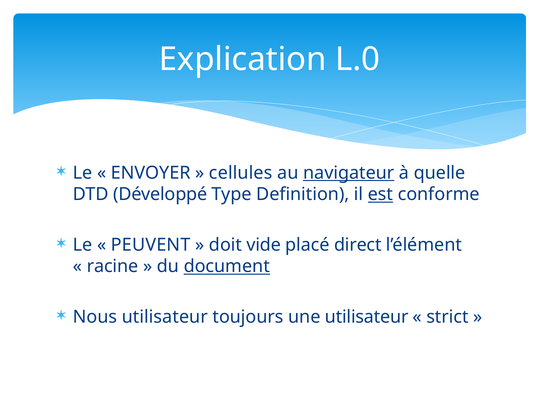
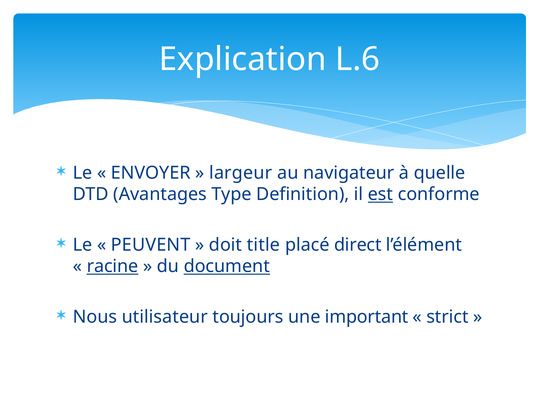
L.0: L.0 -> L.6 (358, 59)
cellules: cellules -> largeur (241, 172)
navigateur underline: present -> none (349, 172)
Développé: Développé -> Avantages (160, 194)
vide: vide -> title (263, 244)
racine underline: none -> present (113, 266)
une utilisateur: utilisateur -> important (367, 316)
